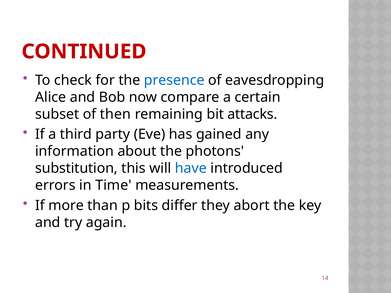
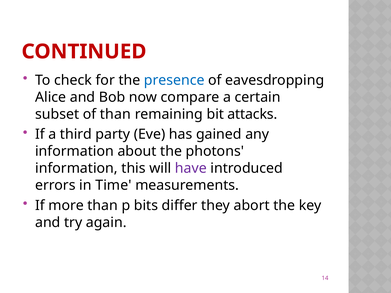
of then: then -> than (115, 114)
substitution: substitution -> information (76, 168)
have colour: blue -> purple (191, 168)
